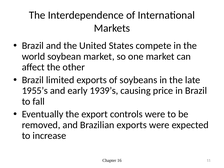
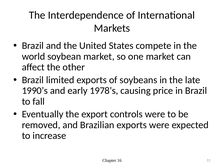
1955’s: 1955’s -> 1990’s (35, 91)
1939’s: 1939’s -> 1978’s (104, 91)
